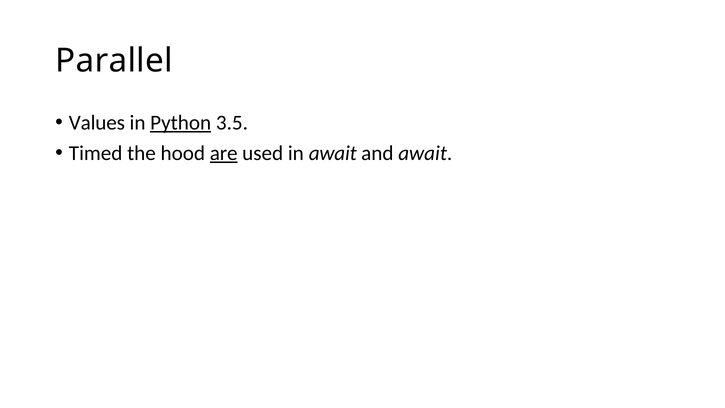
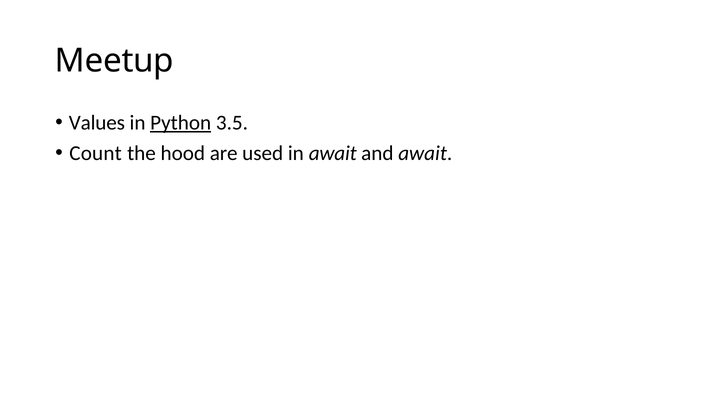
Parallel: Parallel -> Meetup (114, 61)
Timed: Timed -> Count (96, 153)
are underline: present -> none (224, 153)
